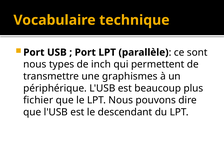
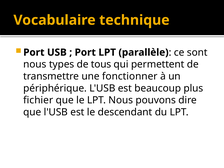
inch: inch -> tous (101, 64)
graphismes: graphismes -> fonctionner (130, 76)
